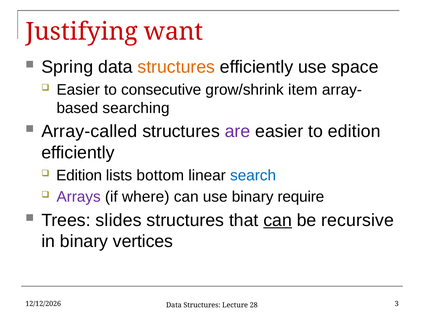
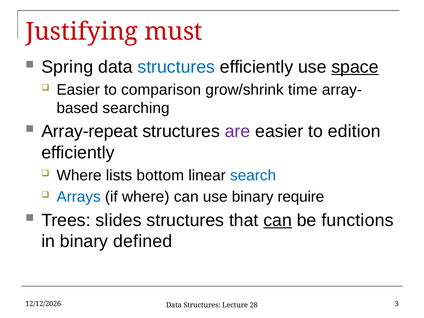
want: want -> must (174, 32)
structures colour: orange -> blue (176, 67)
space underline: none -> present (355, 67)
consecutive: consecutive -> comparison (161, 90)
item: item -> time (303, 90)
Array-called: Array-called -> Array-repeat (90, 131)
Edition: Edition -> Where (79, 175)
Arrays colour: purple -> blue (79, 197)
recursive: recursive -> functions (358, 220)
vertices: vertices -> defined (143, 241)
